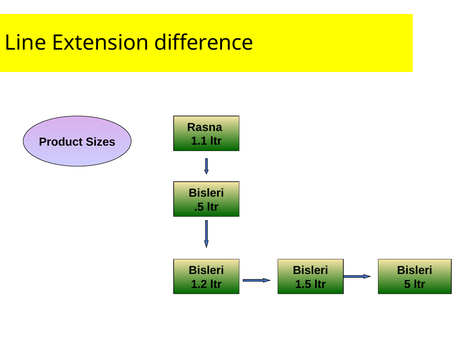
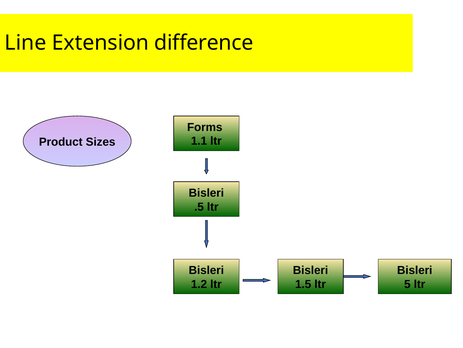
Rasna: Rasna -> Forms (205, 127)
